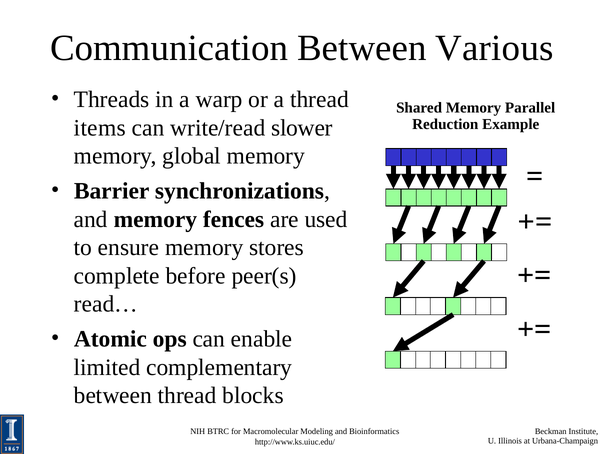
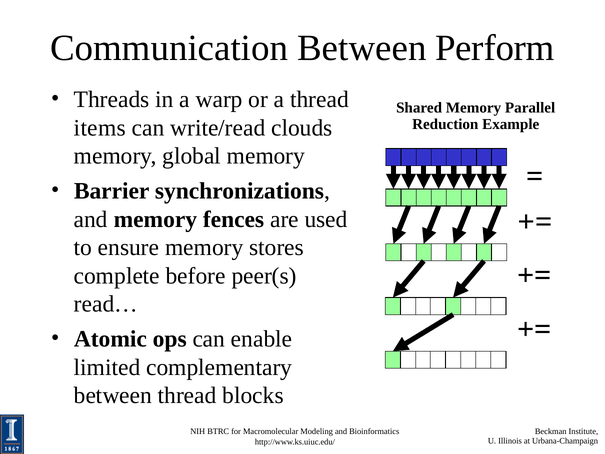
Various: Various -> Perform (495, 48)
slower: slower -> clouds (302, 128)
